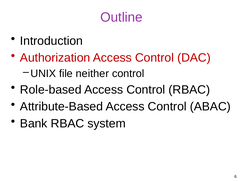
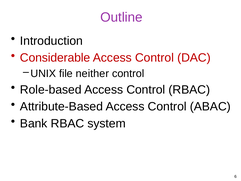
Authorization: Authorization -> Considerable (55, 58)
